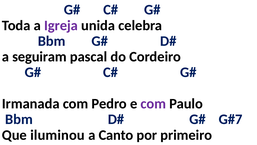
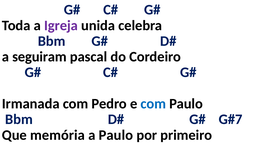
com colour: purple -> blue (153, 103)
iluminou: iluminou -> memória (58, 135)
a Canto: Canto -> Paulo (116, 135)
